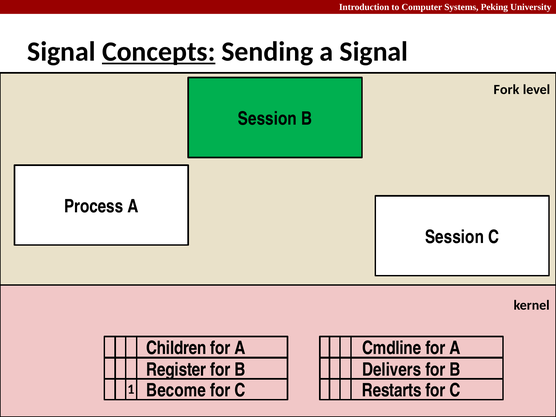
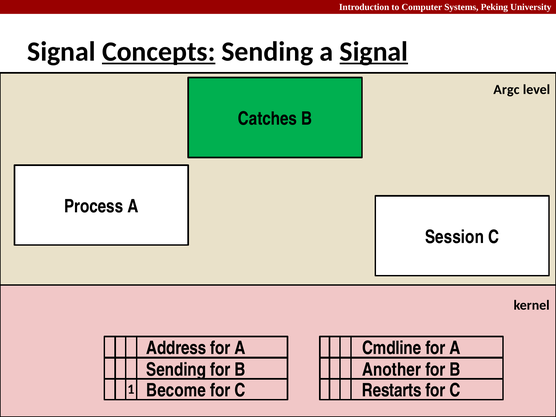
Signal underline: none -> present (374, 52)
Fork: Fork -> Argc (506, 90)
Session: Session -> Catches (267, 119)
Children: Children -> Address (176, 348)
Register: Register -> Sending (176, 370)
Delivers: Delivers -> Another (392, 370)
